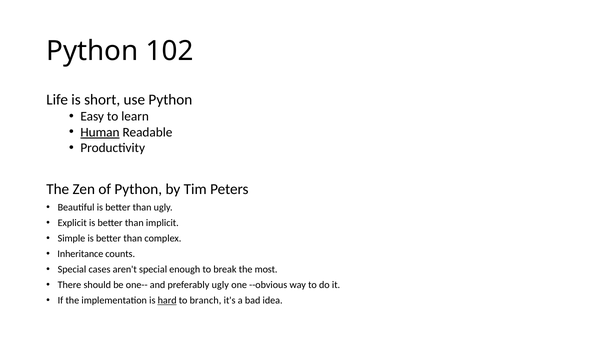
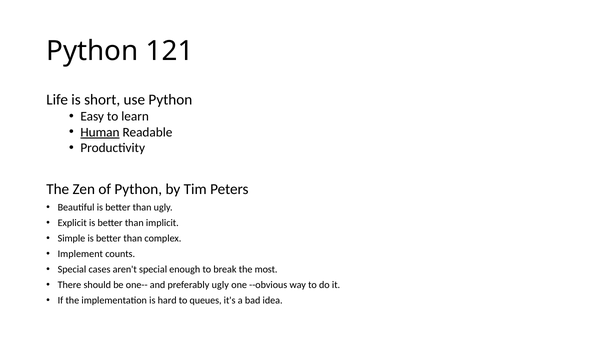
102: 102 -> 121 (170, 51)
Inheritance: Inheritance -> Implement (80, 254)
hard underline: present -> none (167, 301)
branch: branch -> queues (206, 301)
